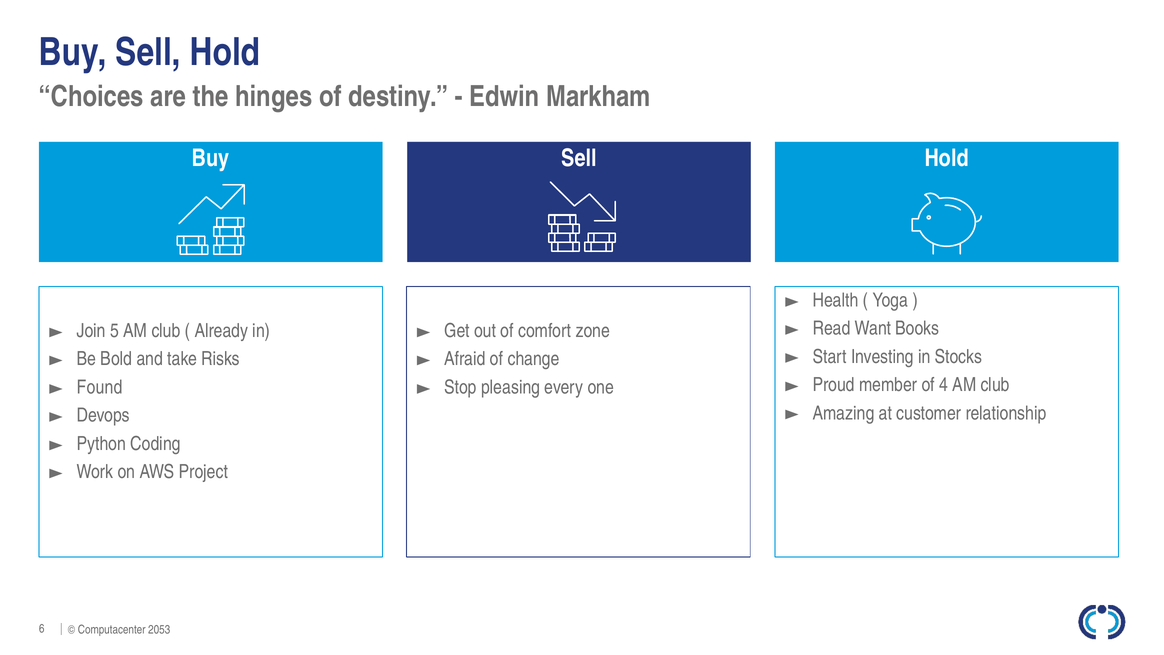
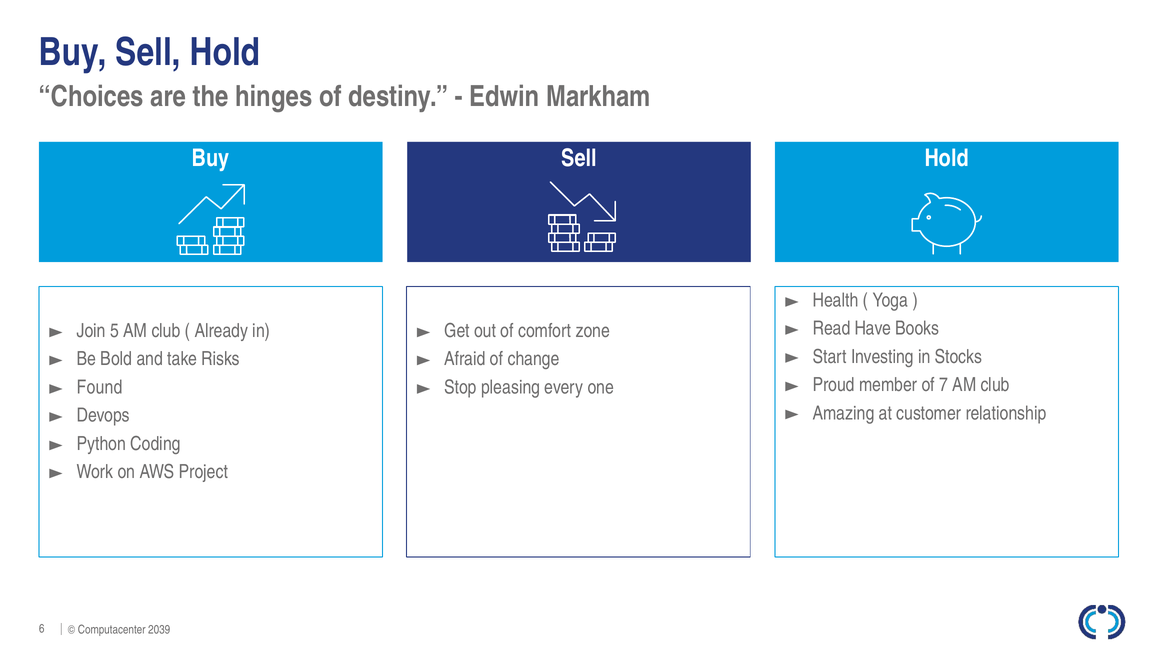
Want: Want -> Have (873, 328)
4: 4 -> 7 (944, 385)
2053: 2053 -> 2039 (159, 629)
